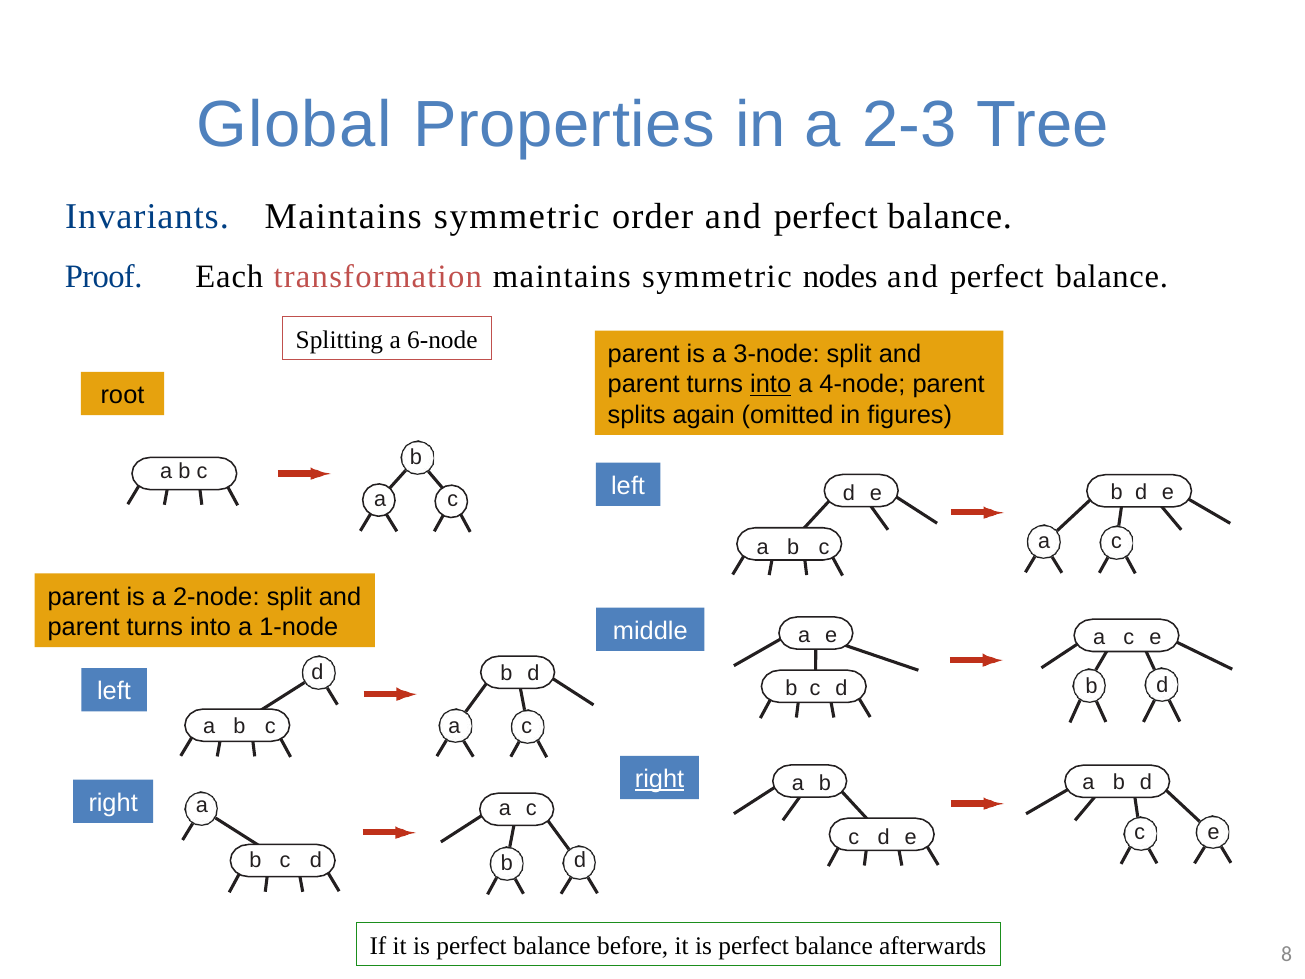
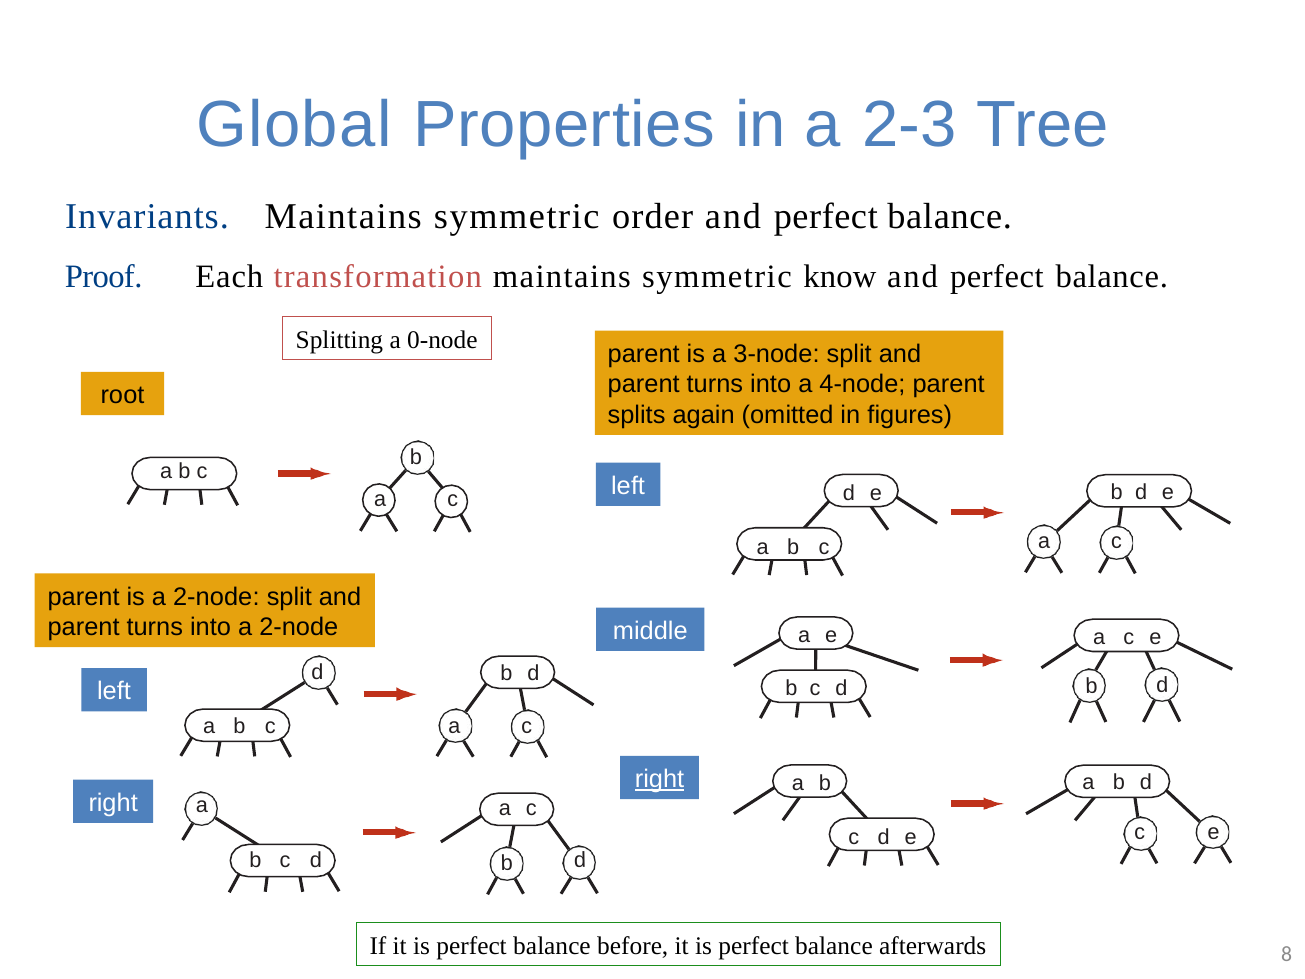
nodes: nodes -> know (840, 277)
6-node: 6-node -> 0-node (442, 340)
into underline: present -> none (771, 385)
into a 1-node: 1-node -> 2-node (299, 627)
